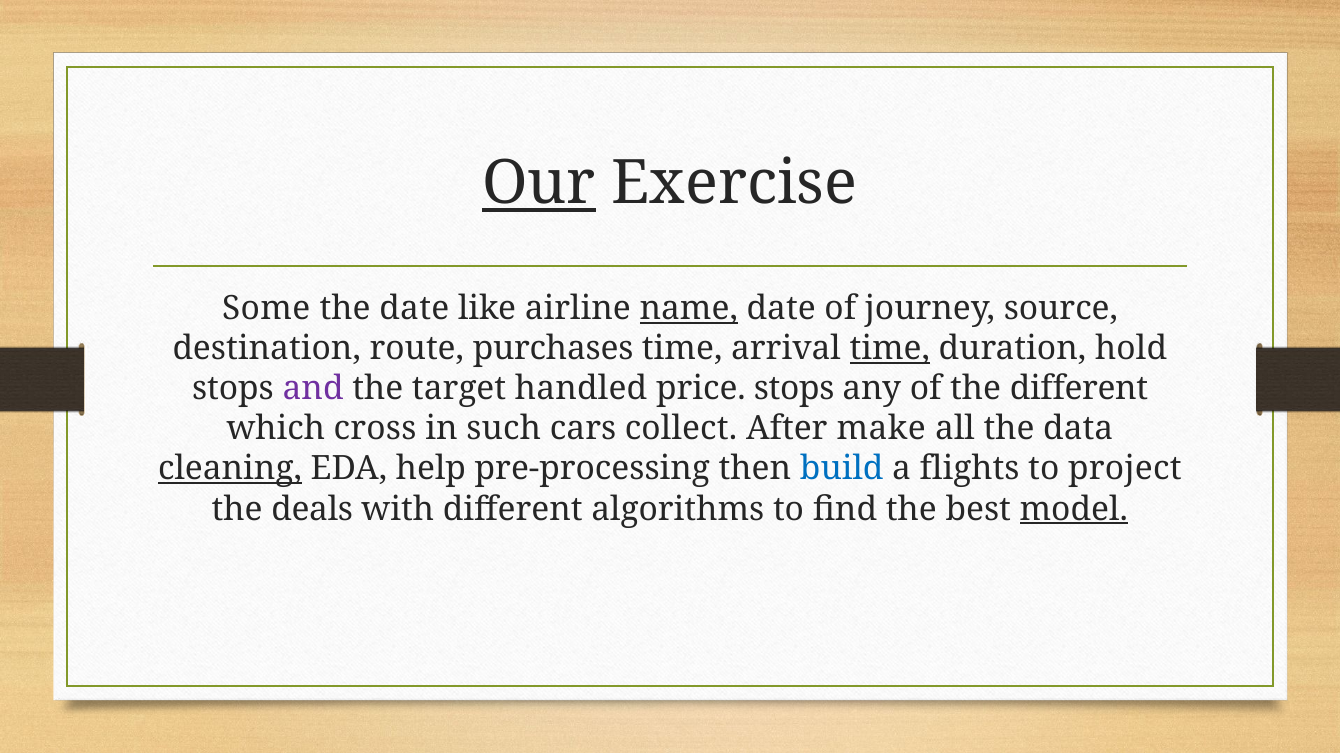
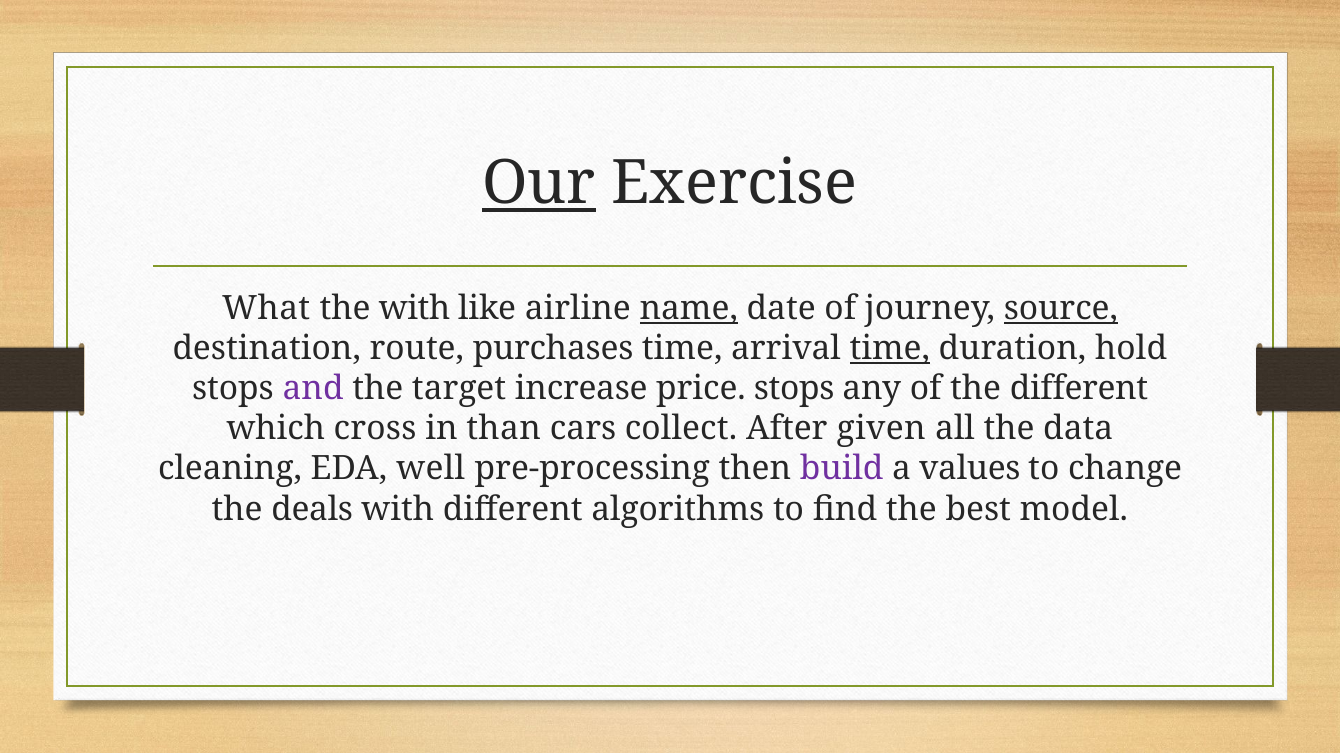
Some: Some -> What (266, 309)
the date: date -> with (415, 309)
source underline: none -> present (1061, 309)
handled: handled -> increase (581, 389)
such: such -> than (504, 429)
make: make -> given (881, 429)
cleaning underline: present -> none (230, 469)
help: help -> well (431, 469)
build colour: blue -> purple (842, 469)
flights: flights -> values (970, 469)
project: project -> change (1125, 469)
model underline: present -> none (1074, 510)
